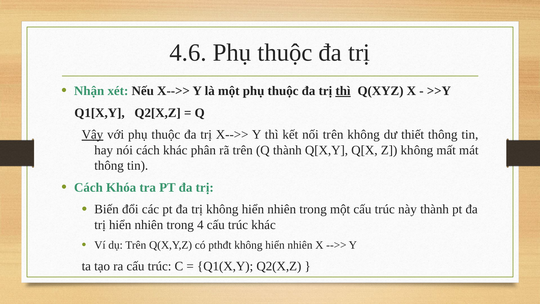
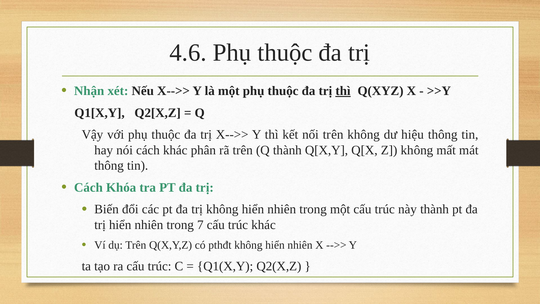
Vậy underline: present -> none (92, 135)
thiết: thiết -> hiệu (413, 135)
4: 4 -> 7 (200, 225)
